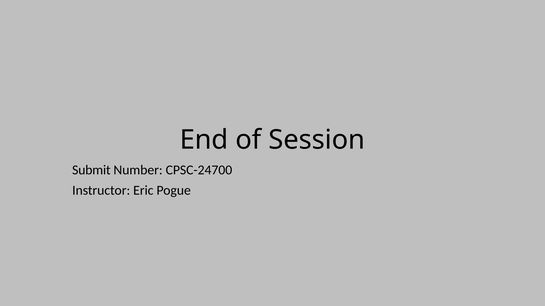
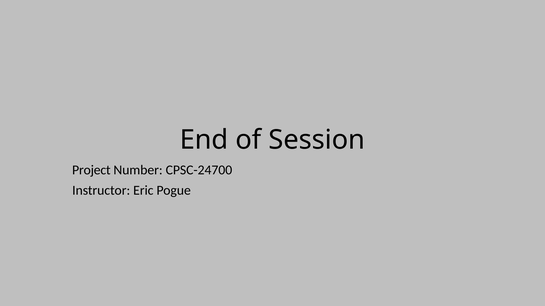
Submit: Submit -> Project (91, 170)
